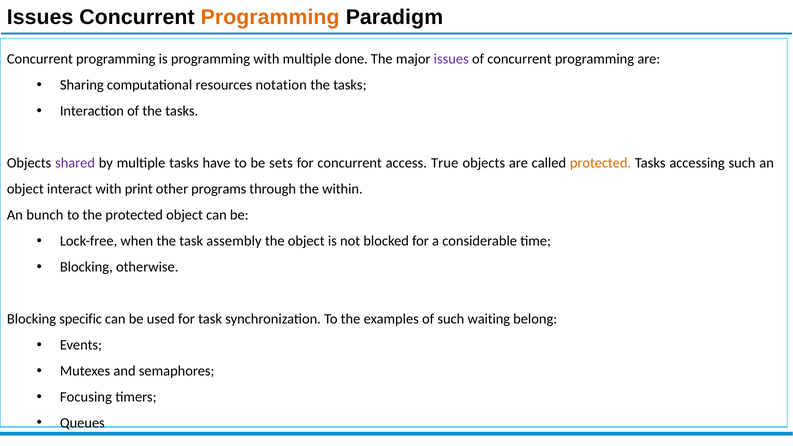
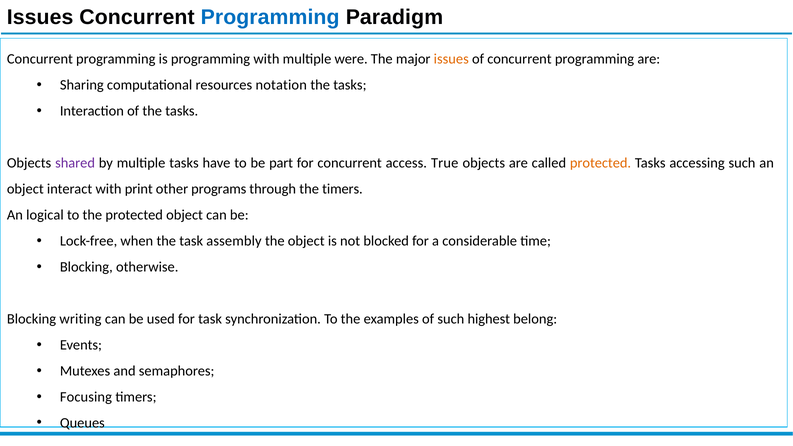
Programming colour: orange -> blue (270, 17)
done: done -> were (351, 59)
issues colour: purple -> orange (451, 59)
sets: sets -> part (281, 163)
the within: within -> timers (342, 189)
bunch: bunch -> logical (45, 215)
specific: specific -> writing (80, 319)
waiting: waiting -> highest (489, 319)
